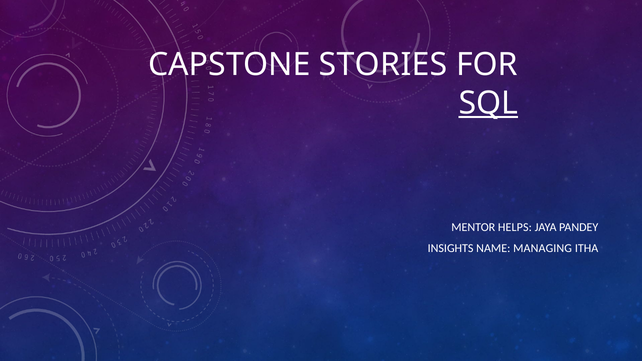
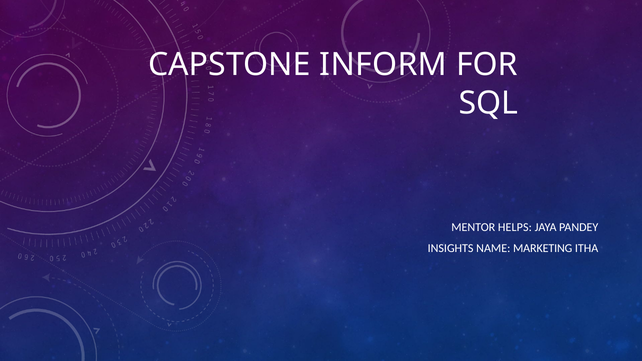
STORIES: STORIES -> INFORM (383, 65)
SQL underline: present -> none (488, 103)
MANAGING: MANAGING -> MARKETING (543, 248)
